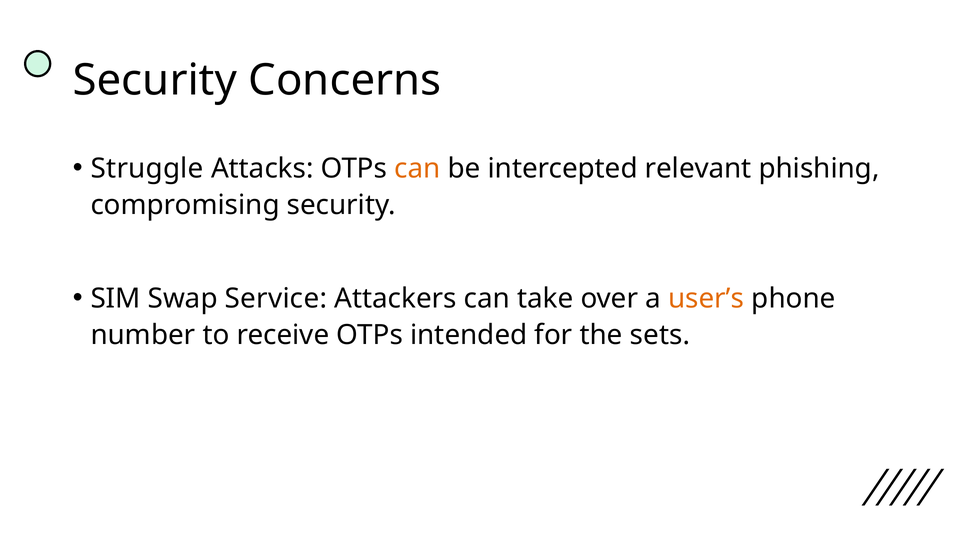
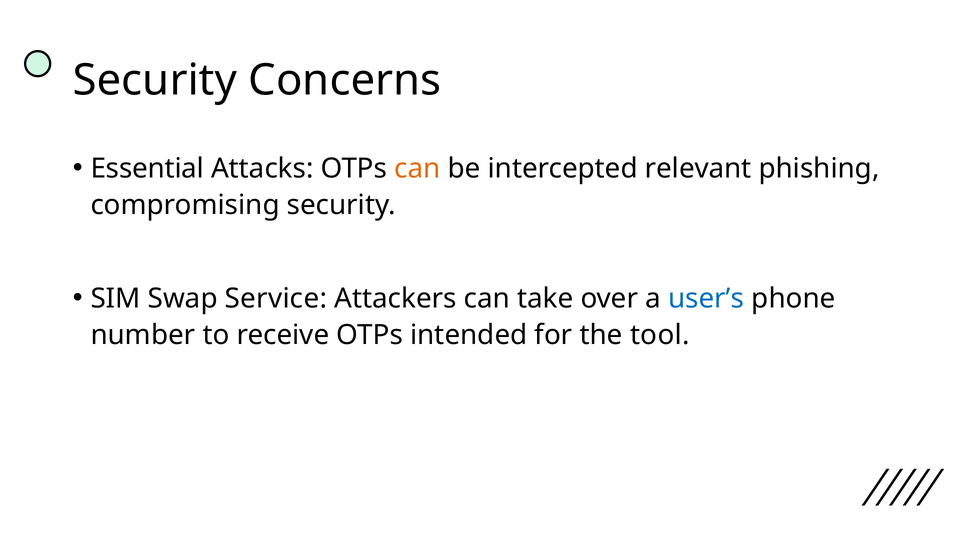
Struggle: Struggle -> Essential (147, 169)
user’s colour: orange -> blue (706, 298)
sets: sets -> tool (660, 335)
